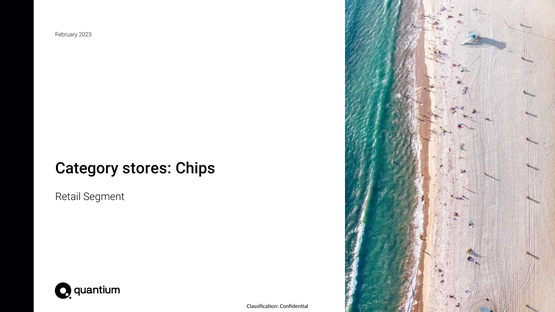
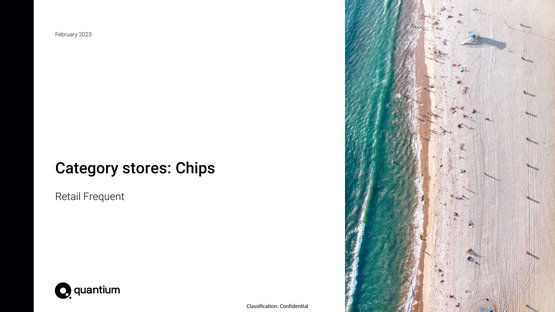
Segment: Segment -> Frequent (104, 197)
